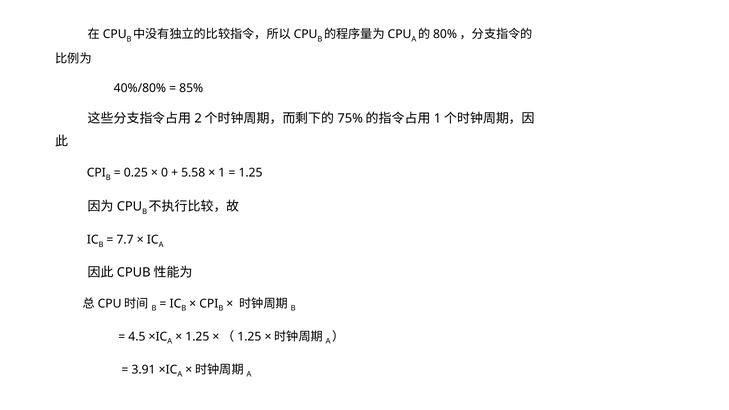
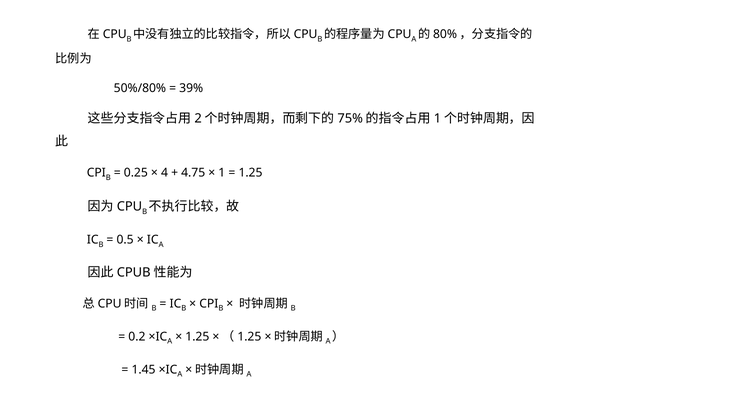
40%/80%: 40%/80% -> 50%/80% (140, 88)
85%: 85% -> 39% (191, 88)
0: 0 -> 4 (165, 173)
5.58: 5.58 -> 4.75 (193, 173)
7.7: 7.7 -> 0.5 (125, 240)
4.5: 4.5 -> 0.2 (137, 337)
3.91: 3.91 -> 1.45 (144, 370)
